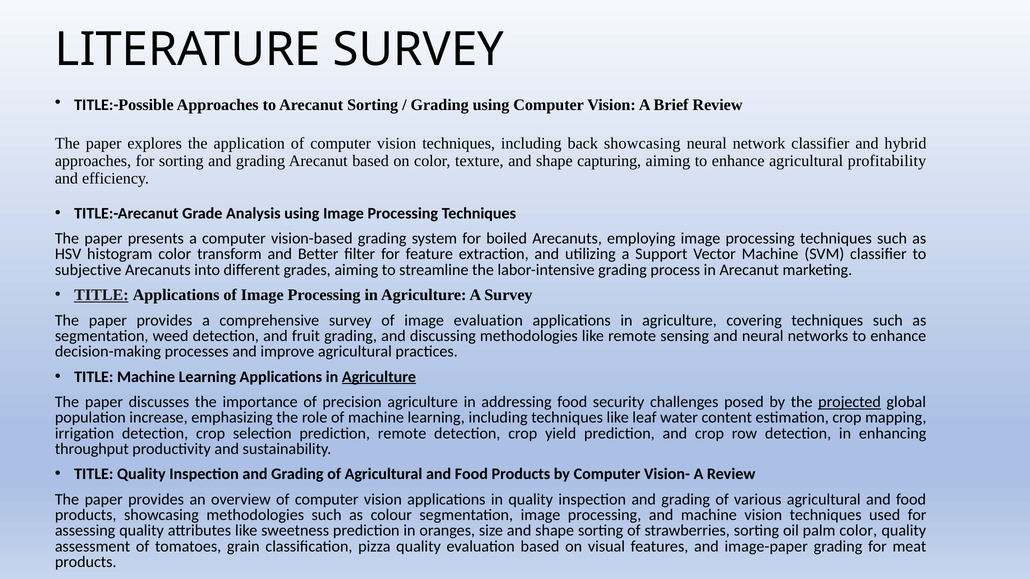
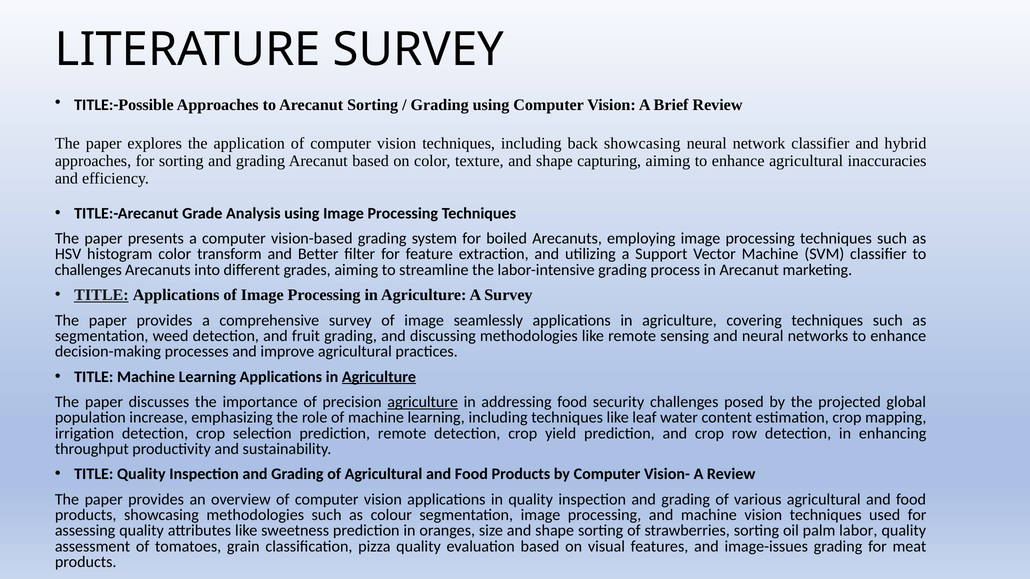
profitability: profitability -> inaccuracies (887, 161)
subjective: subjective -> challenges (88, 270)
image evaluation: evaluation -> seamlessly (488, 321)
agriculture underline: none -> present (423, 402)
projected underline: present -> none (850, 402)
palm color: color -> labor (858, 531)
image-paper: image-paper -> image-issues (766, 547)
